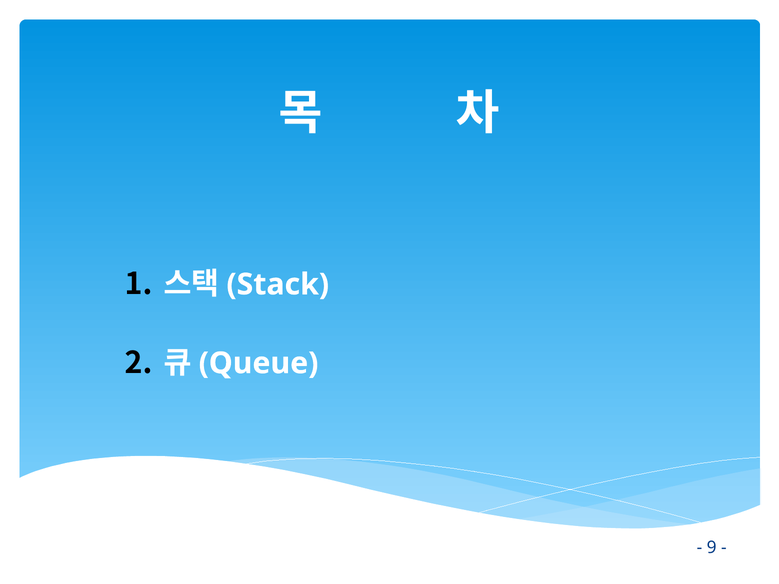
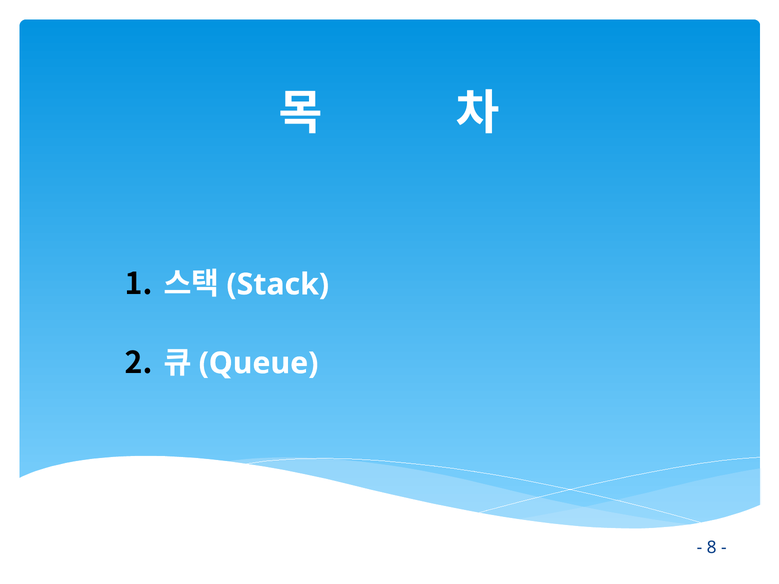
9: 9 -> 8 (712, 548)
